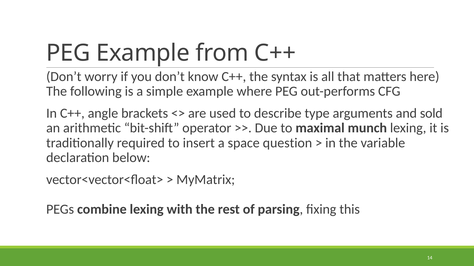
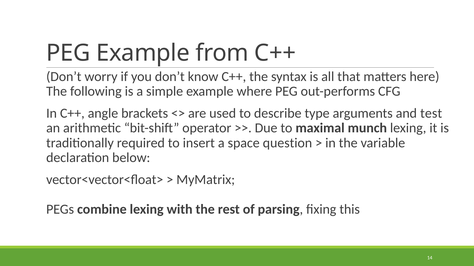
sold: sold -> test (431, 113)
